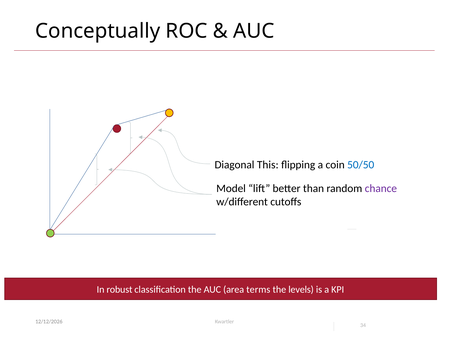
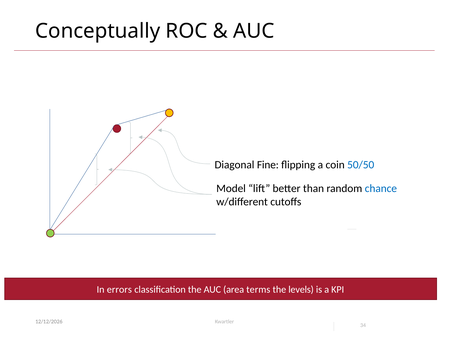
This: This -> Fine (268, 165)
chance colour: purple -> blue (381, 188)
robust: robust -> errors (119, 289)
